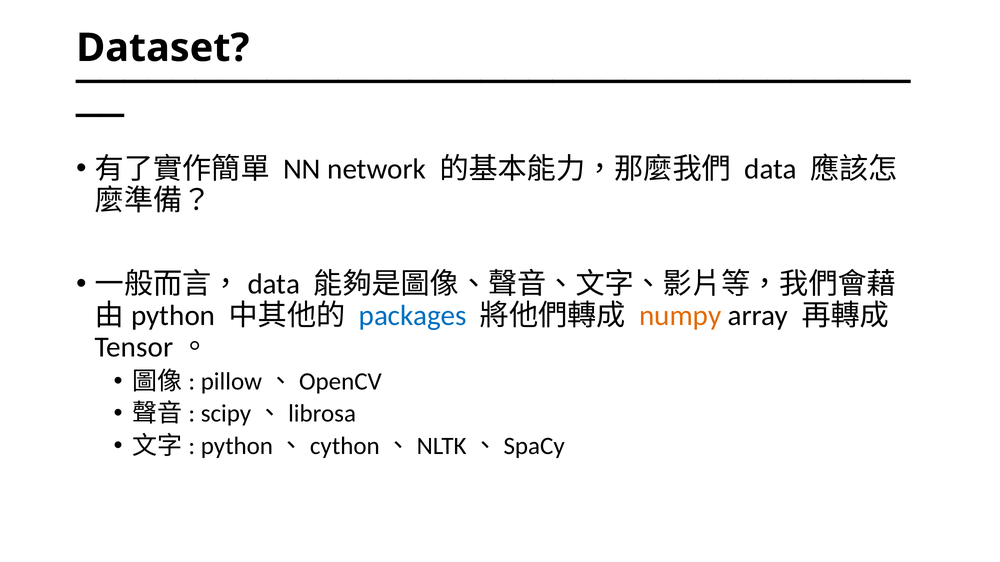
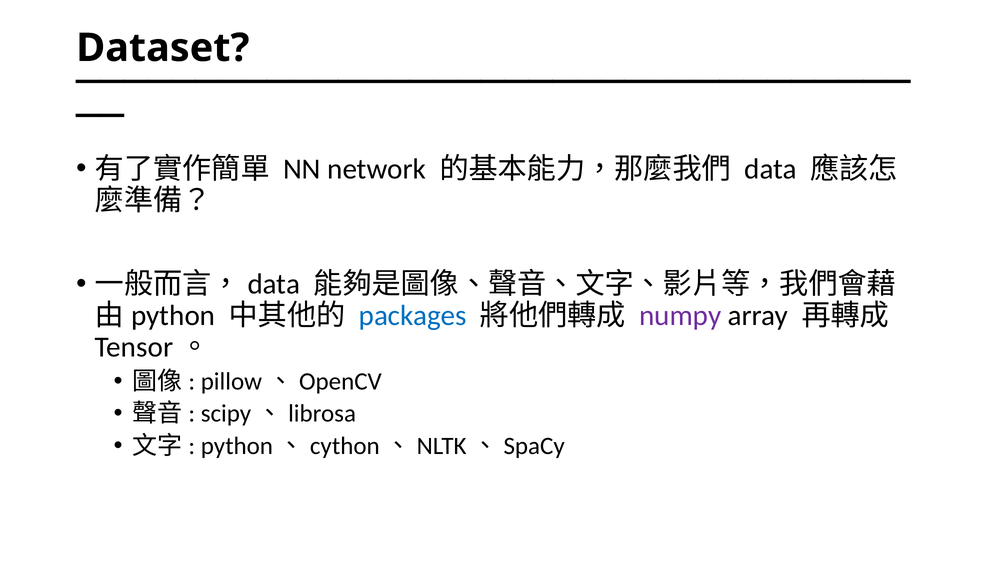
numpy colour: orange -> purple (680, 316)
